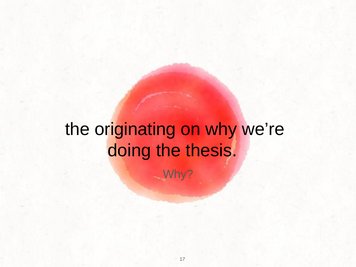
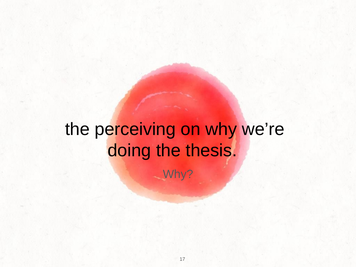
originating: originating -> perceiving (135, 129)
